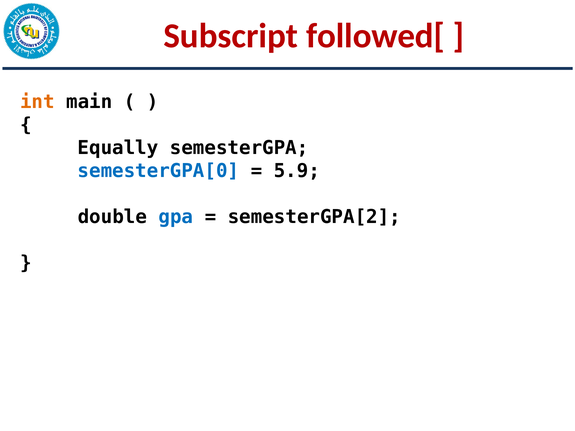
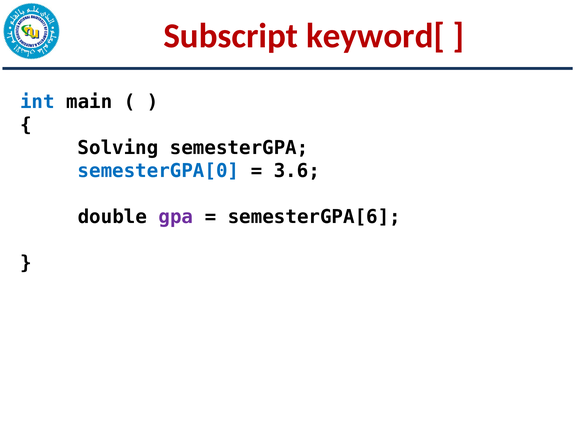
followed[: followed[ -> keyword[ (375, 36)
int colour: orange -> blue (37, 102)
Equally: Equally -> Solving (118, 148)
5.9: 5.9 -> 3.6 (297, 171)
gpa colour: blue -> purple (176, 217)
semesterGPA[2: semesterGPA[2 -> semesterGPA[6 (314, 217)
